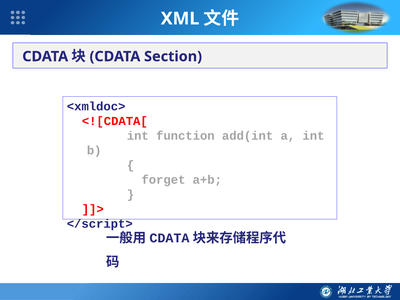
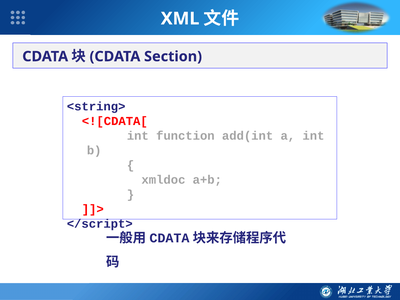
<xmldoc>: <xmldoc> -> <string> (96, 107)
forget: forget -> xmldoc (163, 180)
